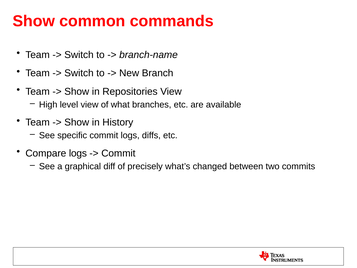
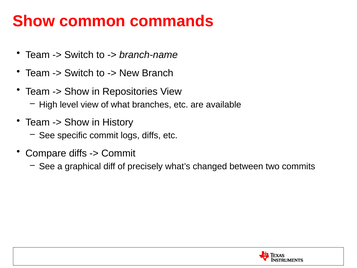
Compare logs: logs -> diffs (78, 153)
